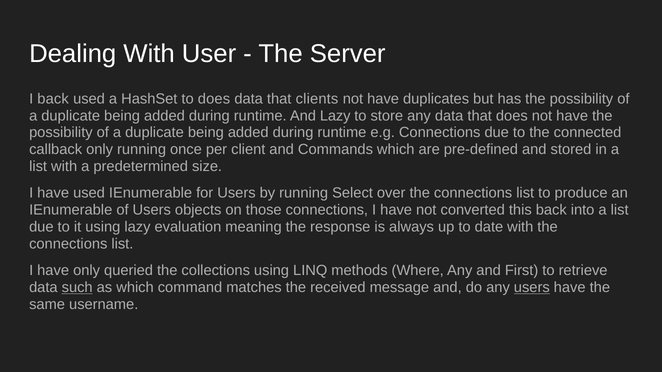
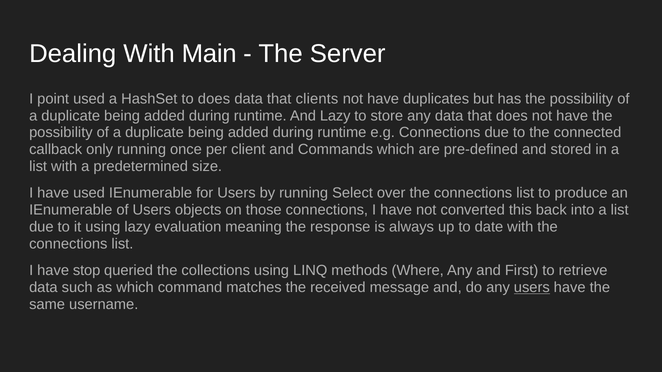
User: User -> Main (209, 54)
I back: back -> point (53, 99)
have only: only -> stop (87, 271)
such underline: present -> none (77, 288)
